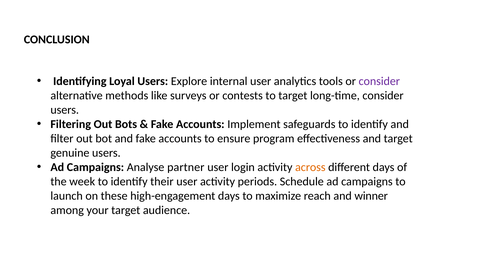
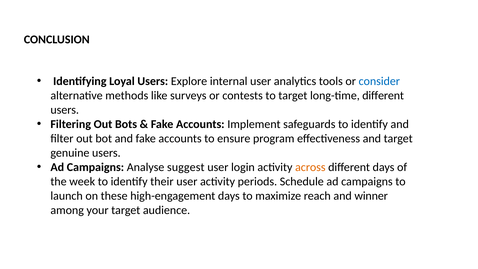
consider colour: purple -> blue (379, 81)
long-time consider: consider -> different (383, 95)
partner: partner -> suggest (186, 167)
